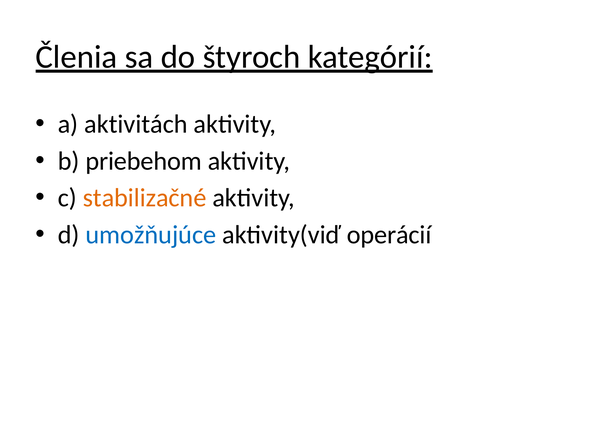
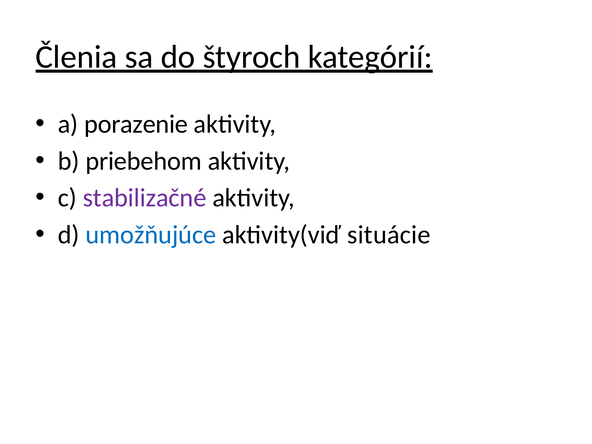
aktivitách: aktivitách -> porazenie (136, 124)
stabilizačné colour: orange -> purple (145, 198)
operácií: operácií -> situácie (389, 235)
